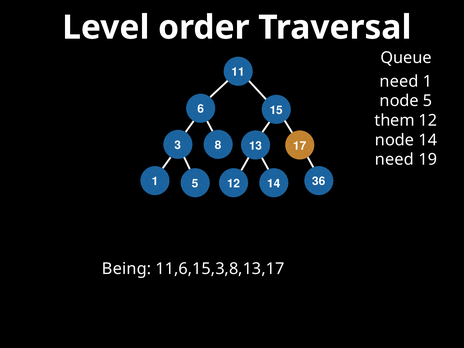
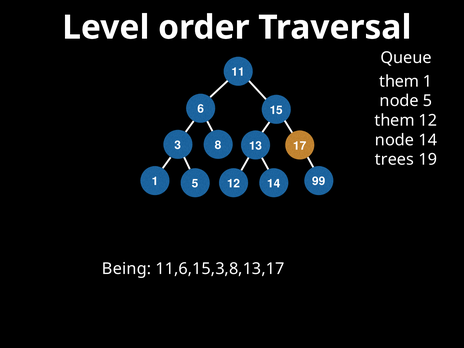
need: need -> them (399, 81)
need: need -> trees (395, 160)
36: 36 -> 99 (319, 181)
